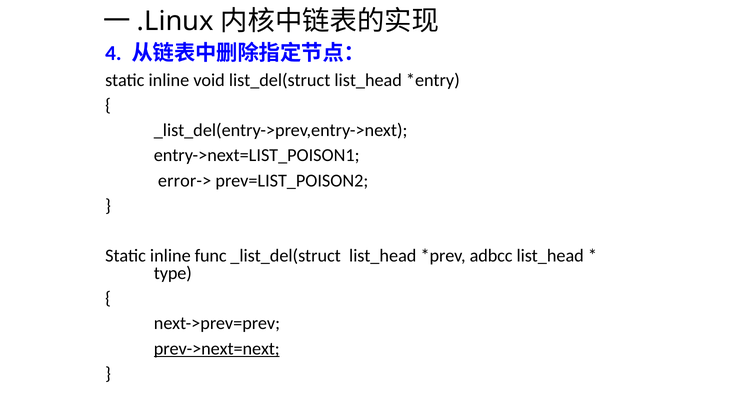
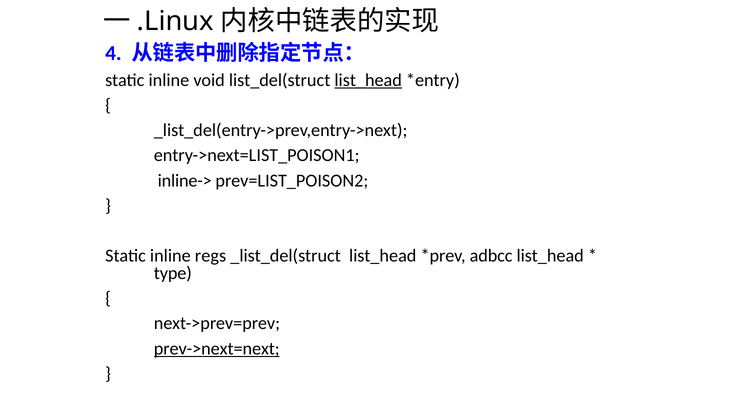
list_head underline: none -> present (368, 80)
error->: error-> -> inline-> (185, 181)
func: func -> regs (211, 256)
